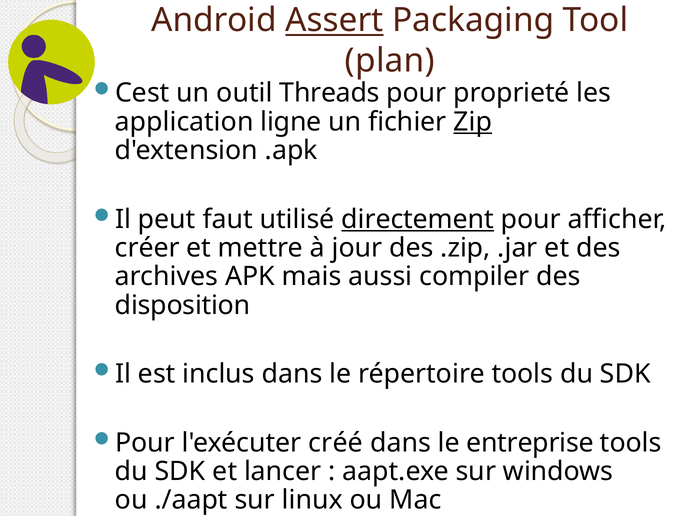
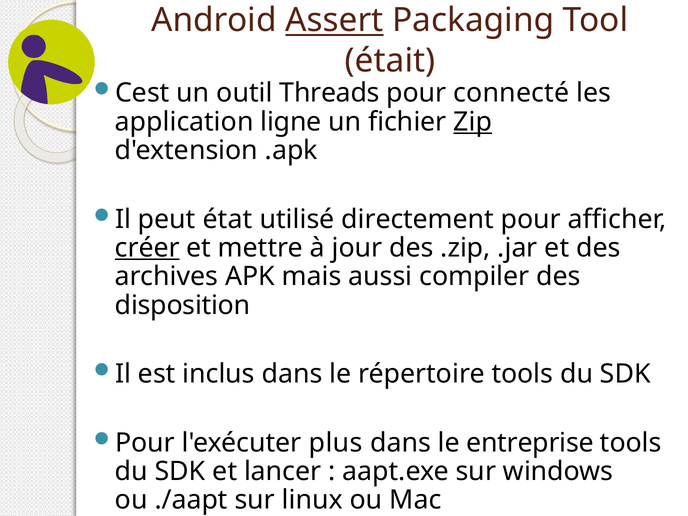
plan: plan -> était (390, 61)
proprieté: proprieté -> connecté (511, 93)
faut: faut -> état (228, 219)
directement underline: present -> none (418, 219)
créer underline: none -> present (147, 248)
créé: créé -> plus (336, 443)
